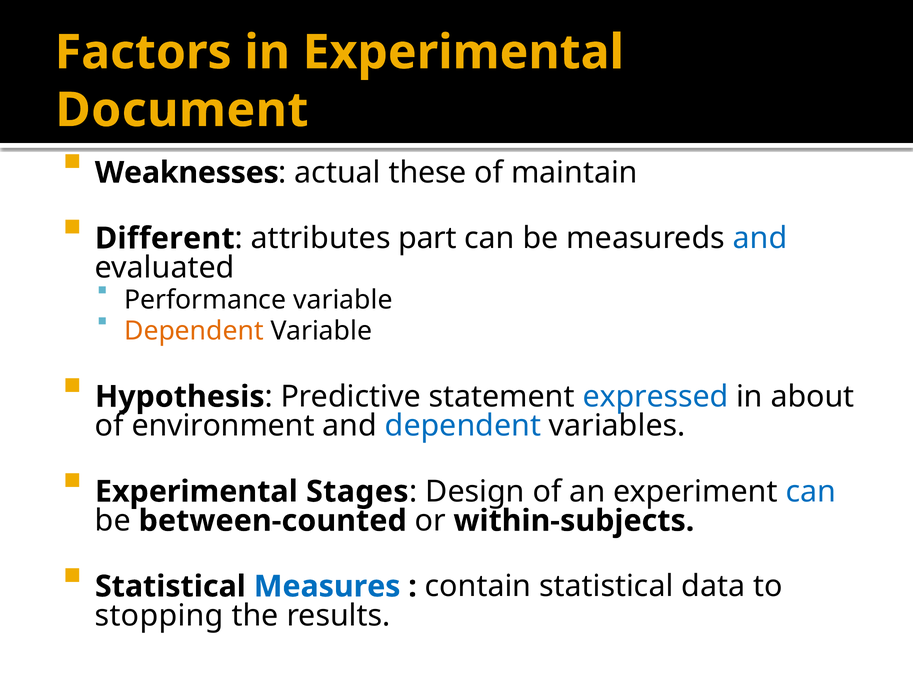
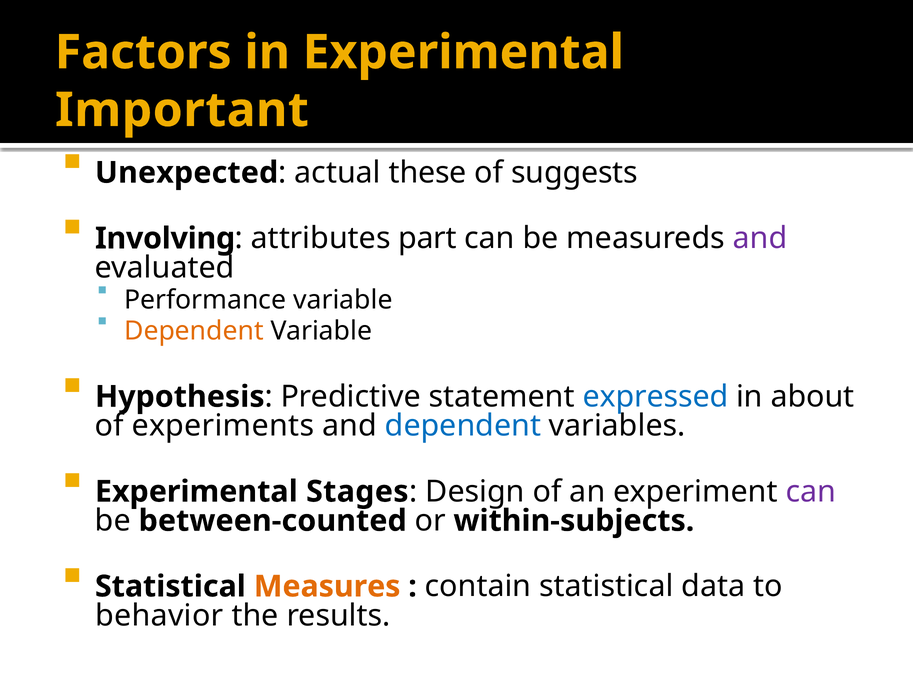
Document: Document -> Important (182, 110)
Weaknesses: Weaknesses -> Unexpected (187, 173)
maintain: maintain -> suggests (574, 173)
Different: Different -> Involving (165, 239)
and colour: blue -> purple (760, 239)
environment: environment -> experiments (223, 426)
can colour: blue -> purple (811, 492)
Measures colour: blue -> orange (327, 587)
stopping: stopping -> behavior (159, 616)
